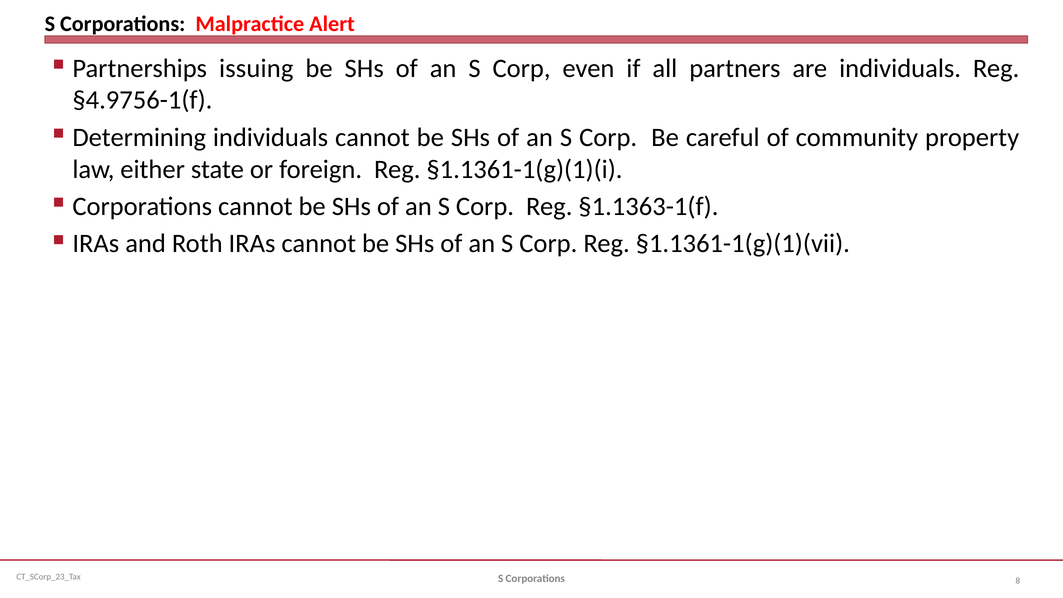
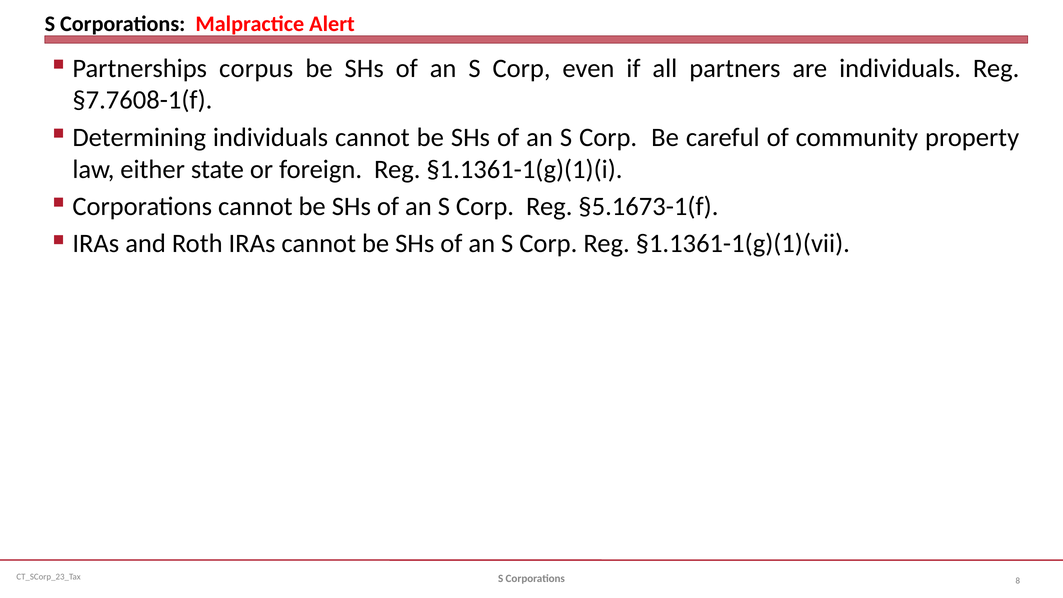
issuing: issuing -> corpus (256, 68)
§4.9756-1(f: §4.9756-1(f -> §7.7608-1(f (142, 100)
§1.1363-1(f: §1.1363-1(f -> §5.1673-1(f (648, 206)
